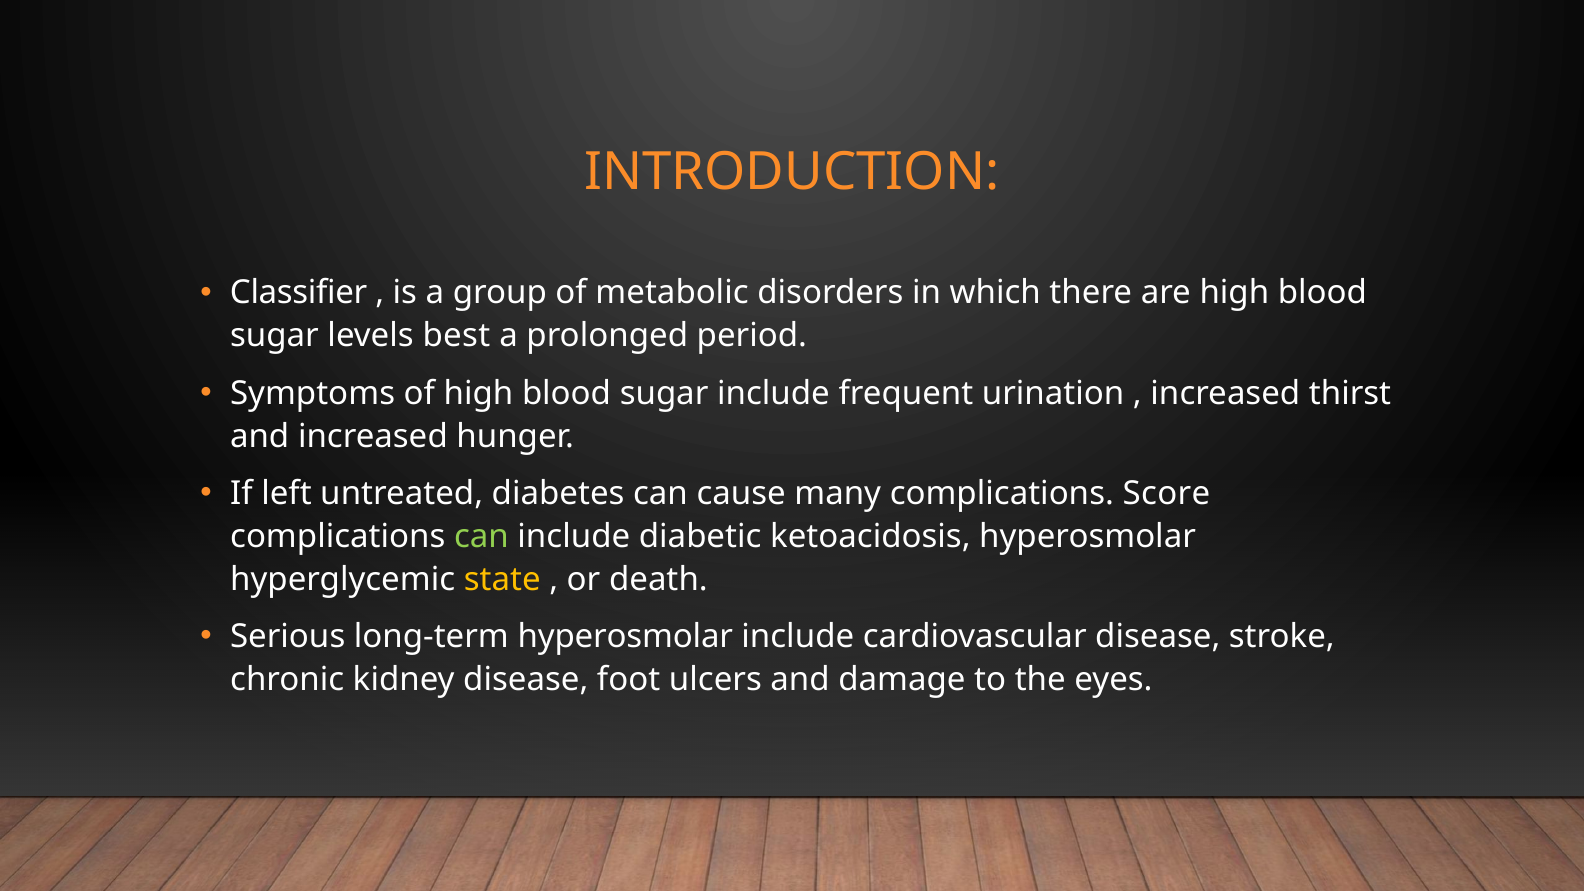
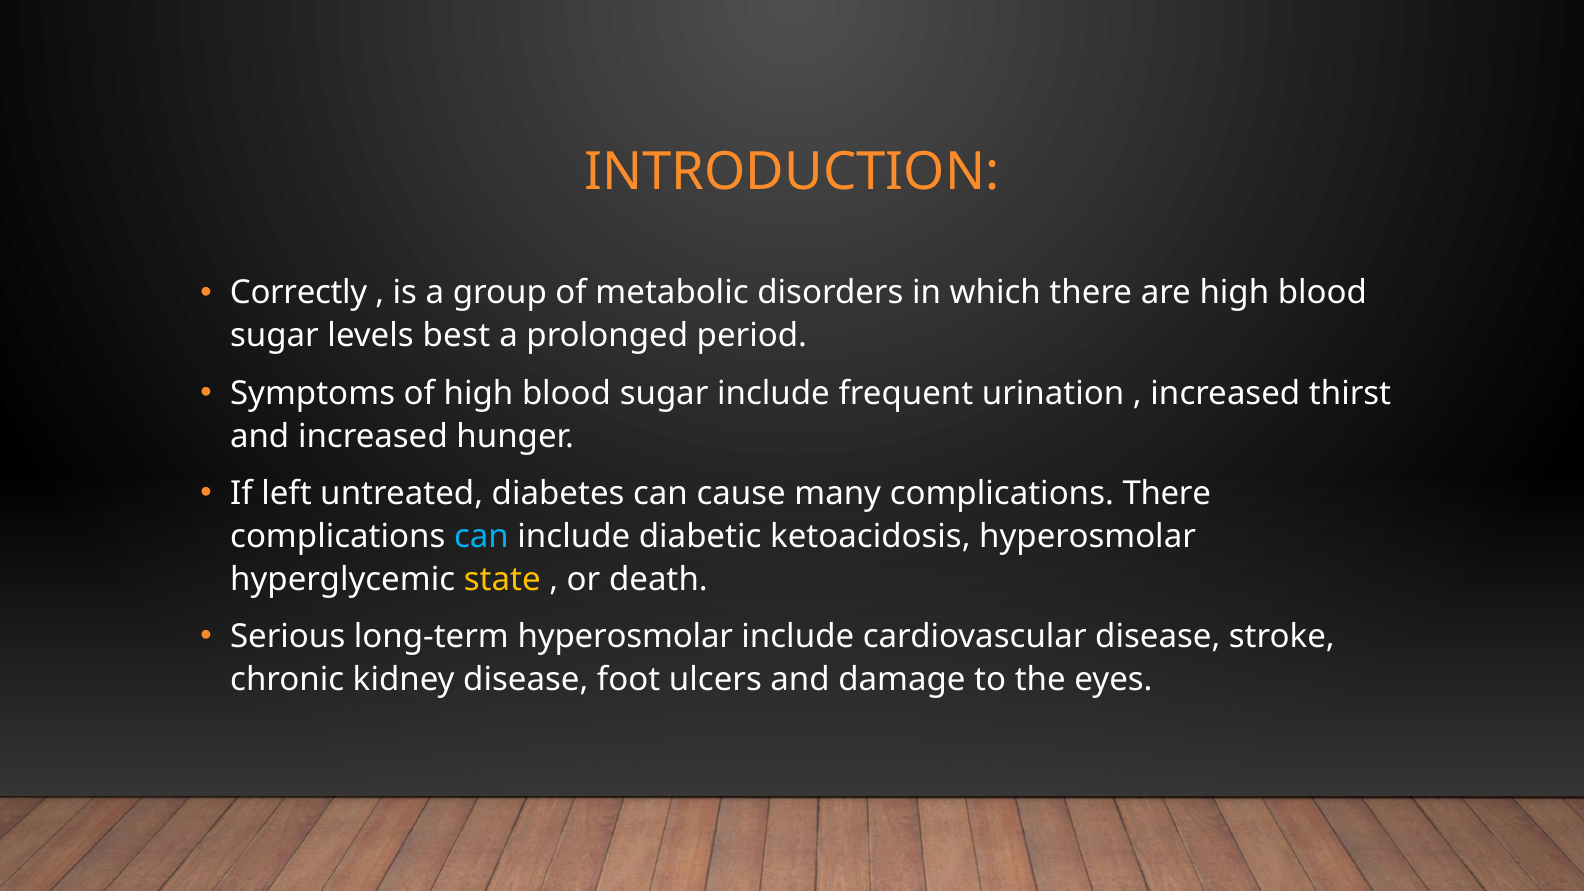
Classifier: Classifier -> Correctly (299, 293)
complications Score: Score -> There (1167, 494)
can colour: light green -> light blue (481, 536)
